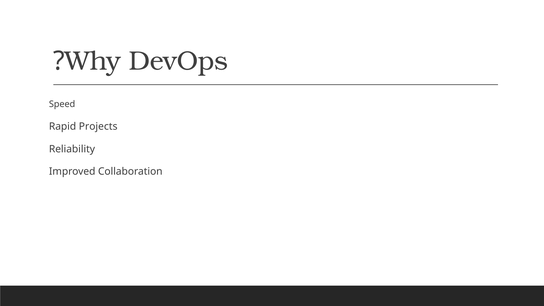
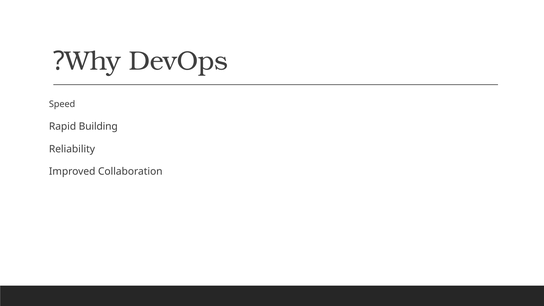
Projects: Projects -> Building (98, 126)
